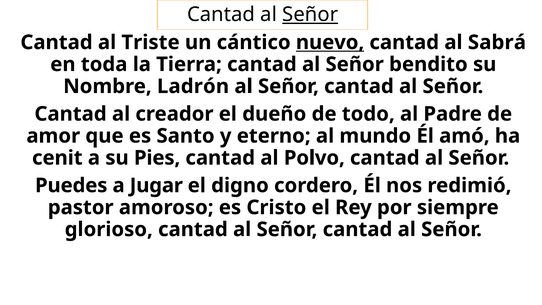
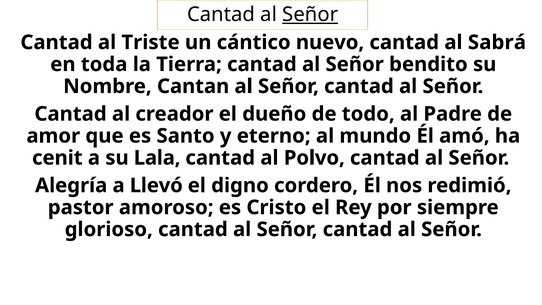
nuevo underline: present -> none (330, 42)
Ladrón: Ladrón -> Cantan (193, 86)
Pies: Pies -> Lala (157, 158)
Puedes: Puedes -> Alegría (71, 185)
Jugar: Jugar -> Llevó (156, 185)
